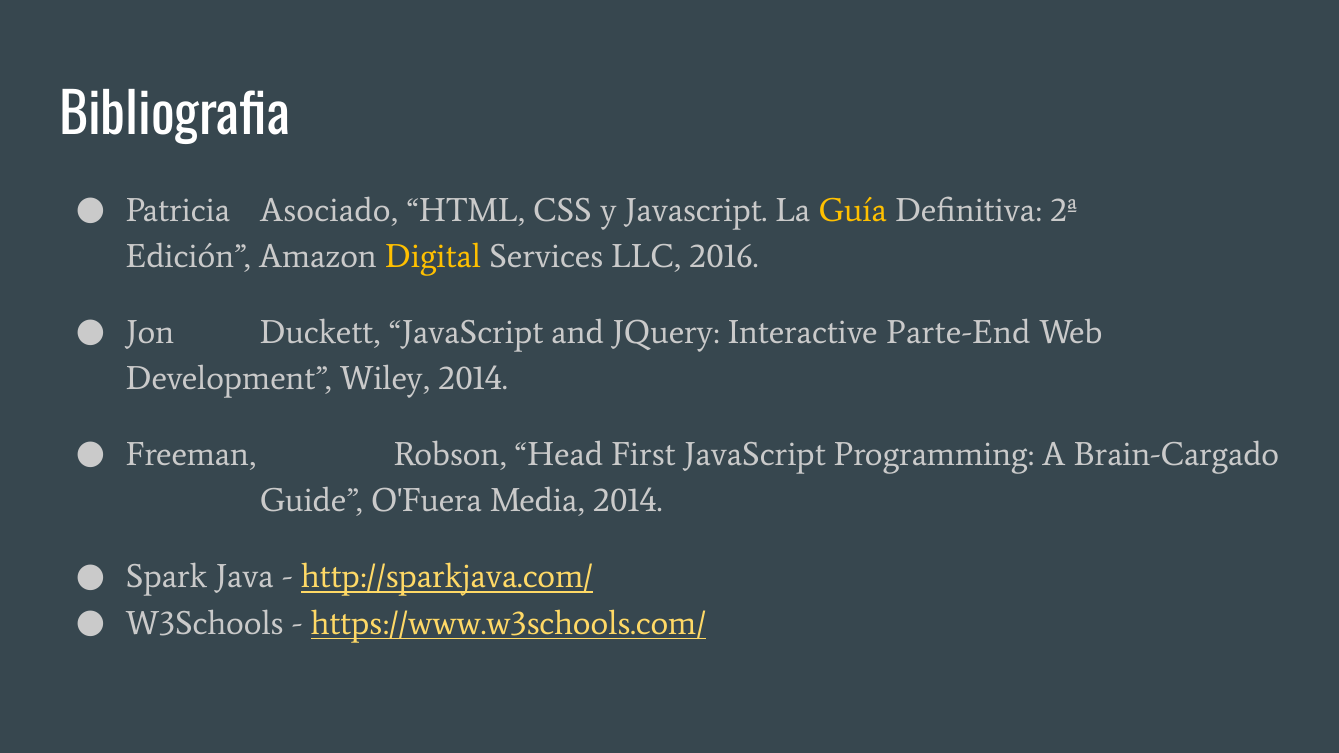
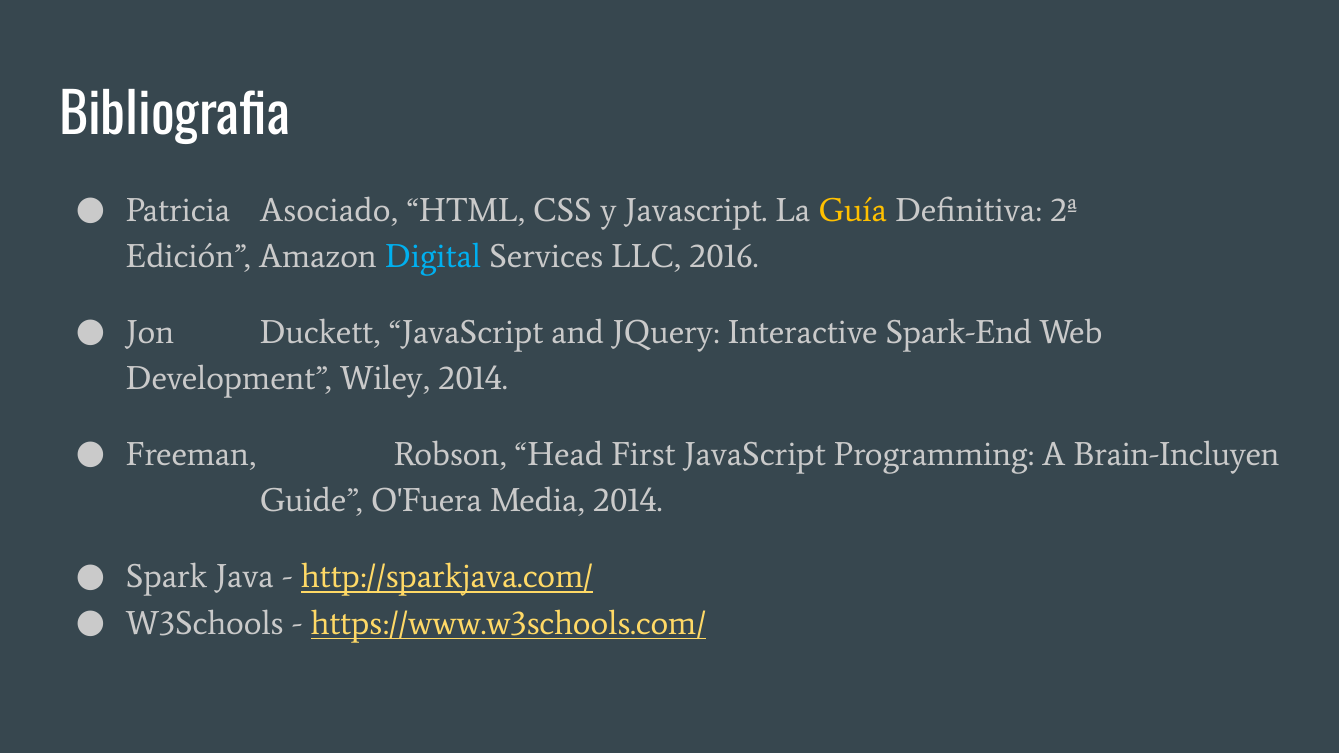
Digital colour: yellow -> light blue (433, 257)
Parte-End: Parte-End -> Spark-End (959, 333)
Brain-Cargado: Brain-Cargado -> Brain-Incluyen (1177, 455)
